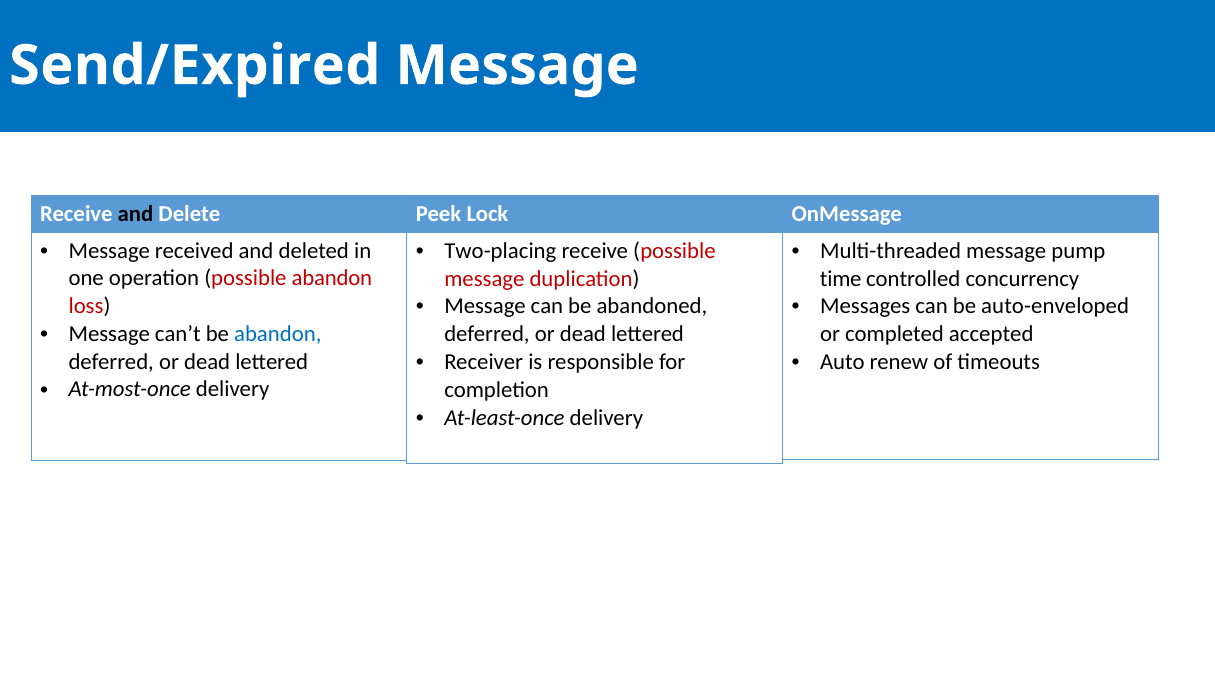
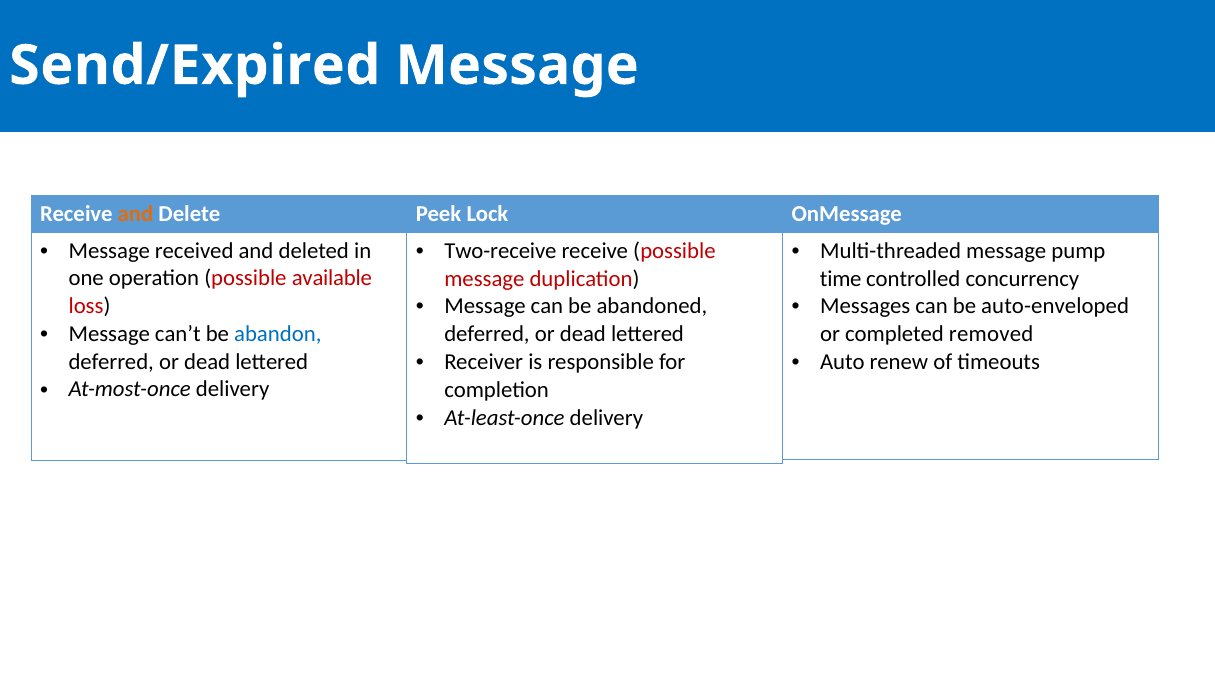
and colour: black -> orange (135, 214)
Two-placing: Two-placing -> Two-receive (500, 251)
possible abandon: abandon -> available (332, 278)
accepted: accepted -> removed (991, 334)
